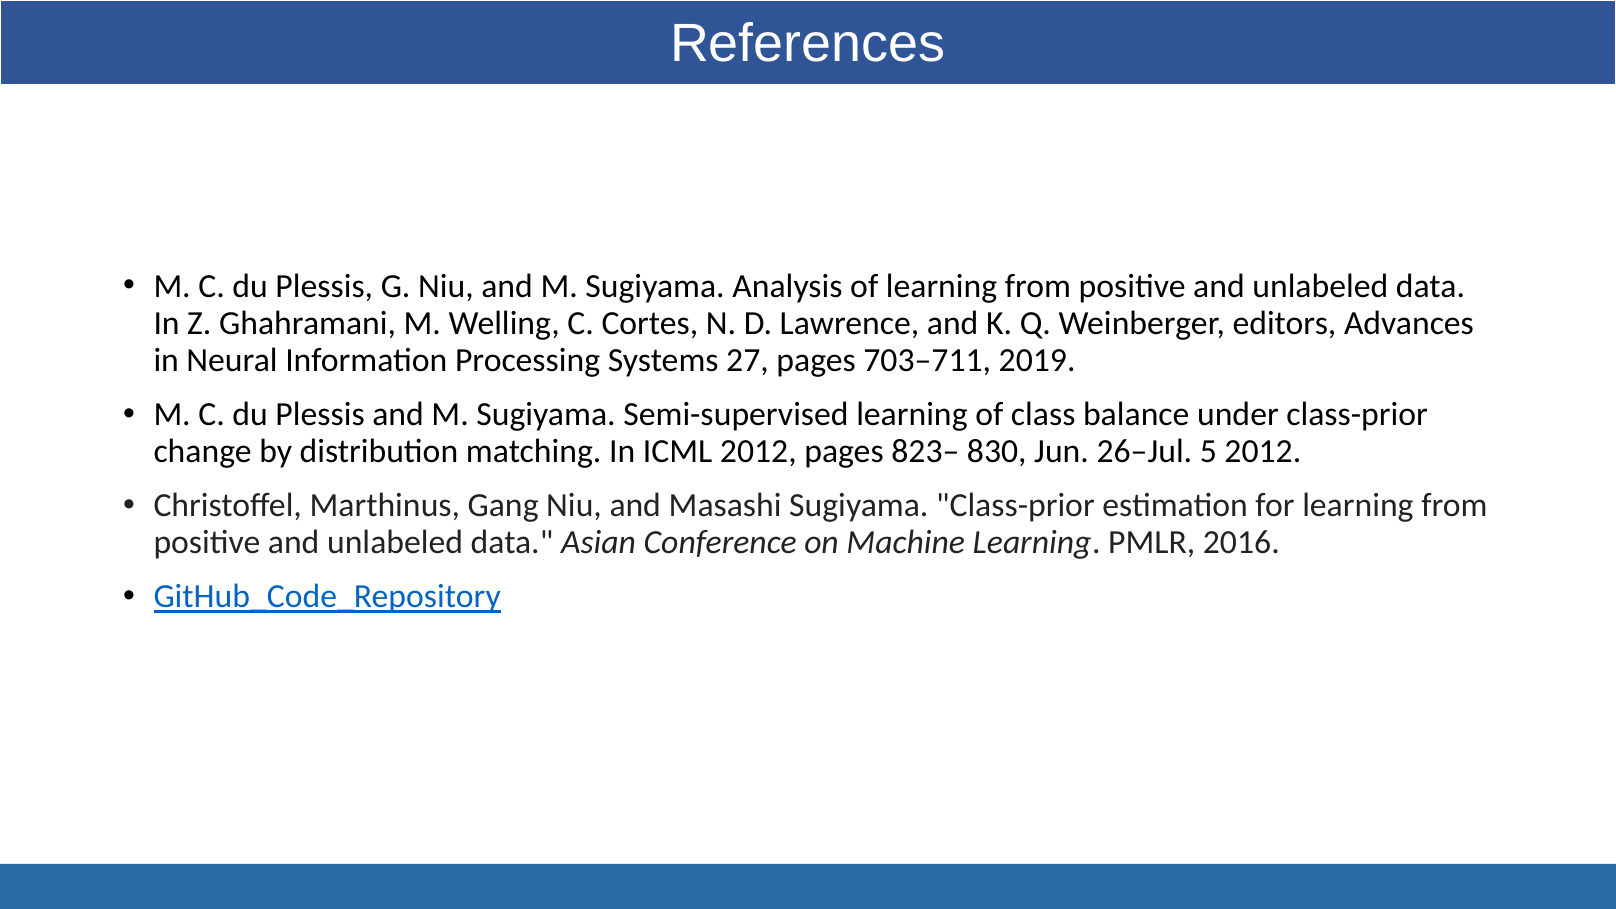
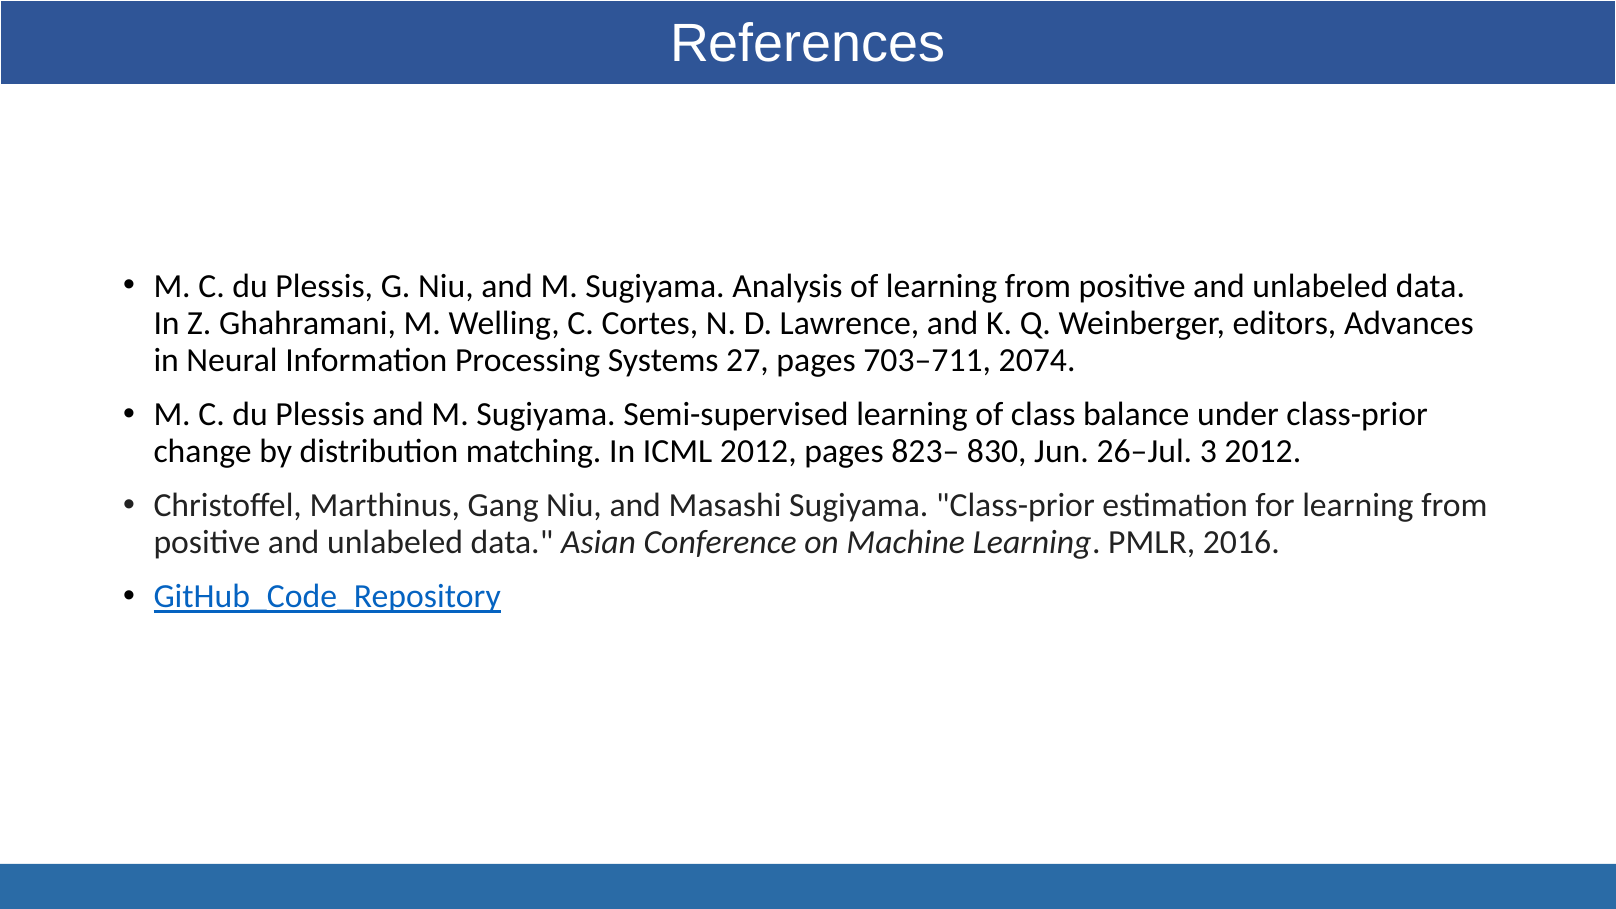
2019: 2019 -> 2074 (1037, 360)
5: 5 -> 3 (1208, 452)
